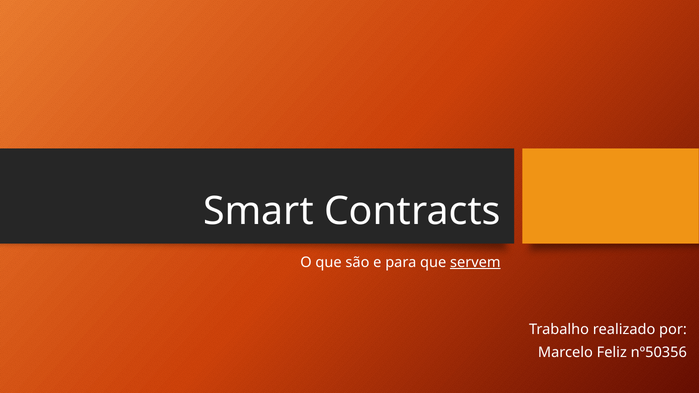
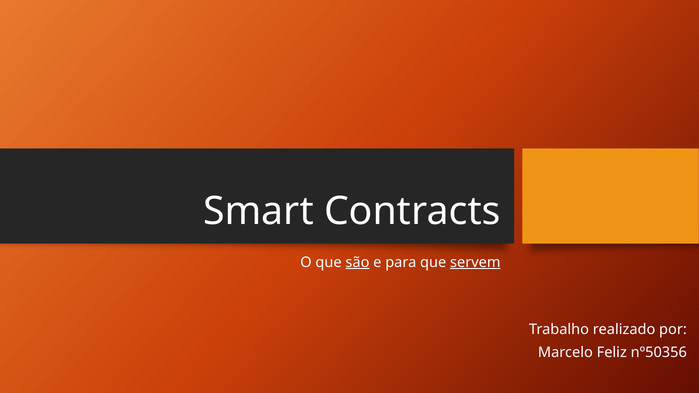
são underline: none -> present (357, 262)
